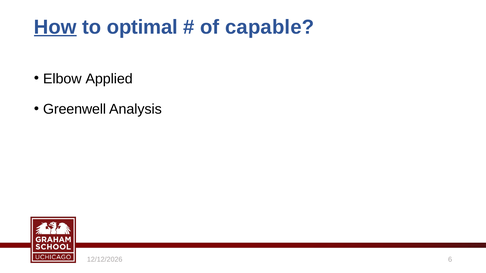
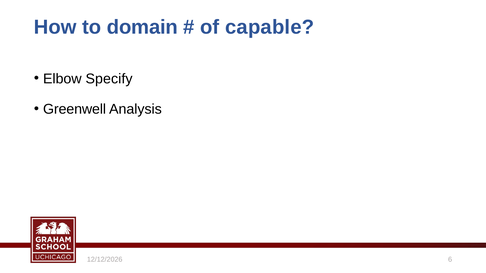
How underline: present -> none (55, 27)
optimal: optimal -> domain (142, 27)
Applied: Applied -> Specify (109, 79)
